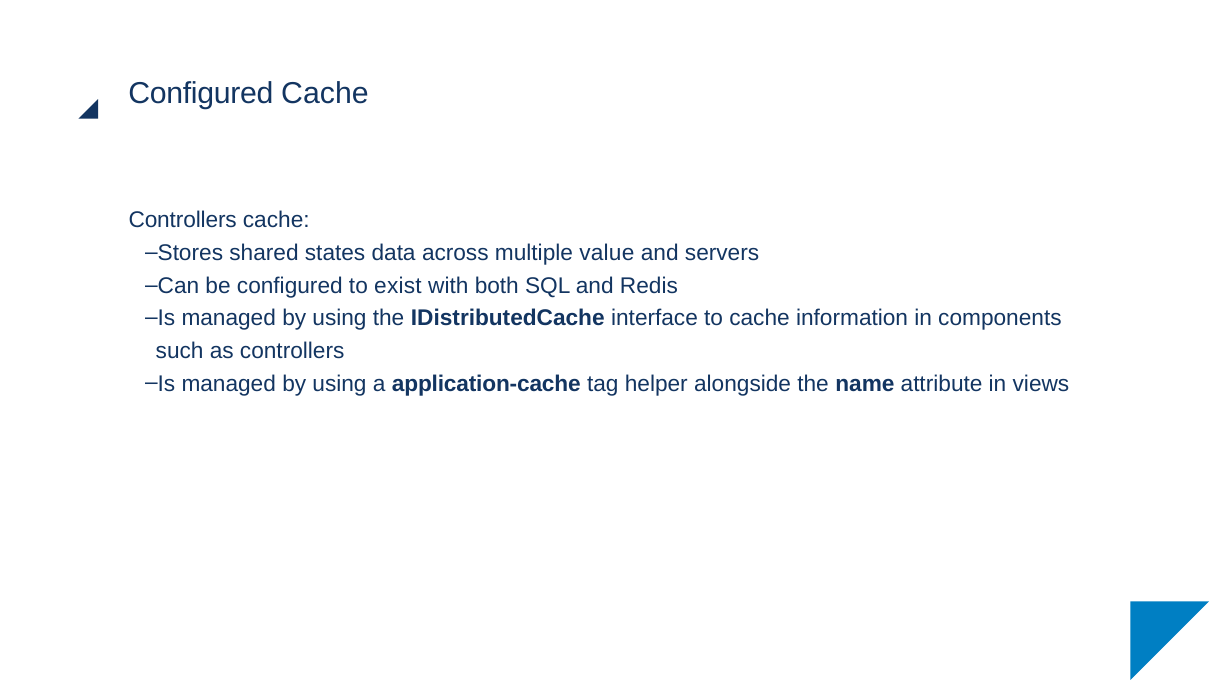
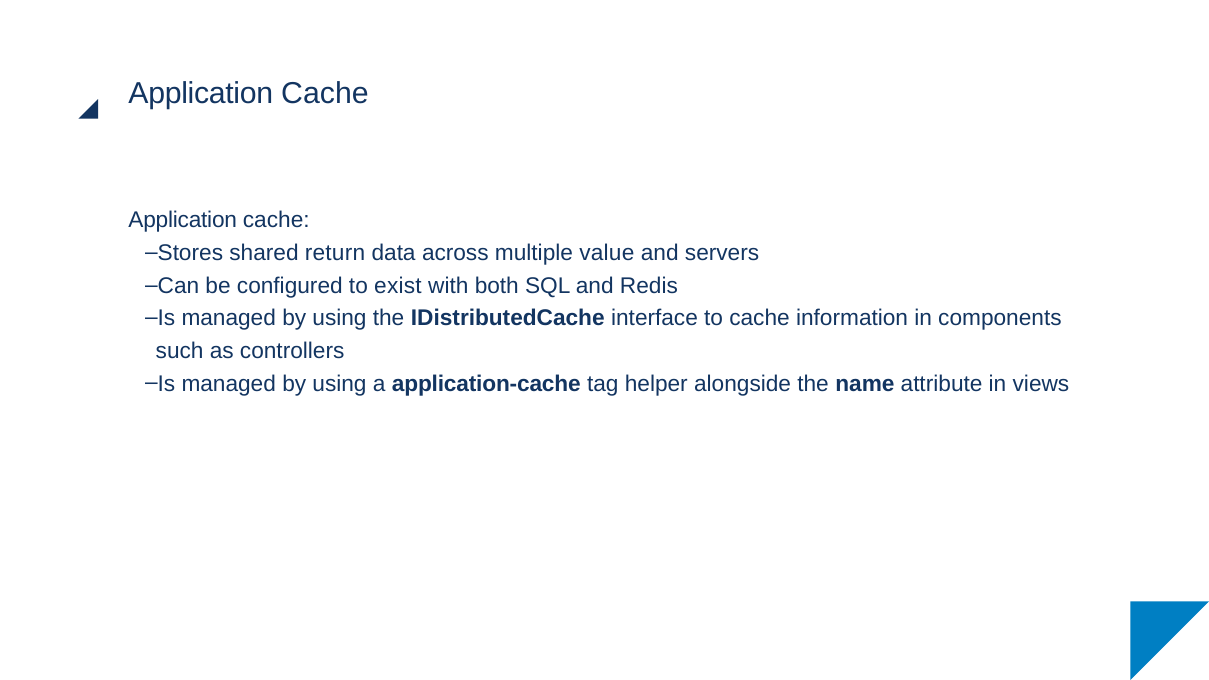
Configured: Configured -> Application (201, 93)
Controllers: Controllers -> Application (183, 221)
states: states -> return (335, 253)
